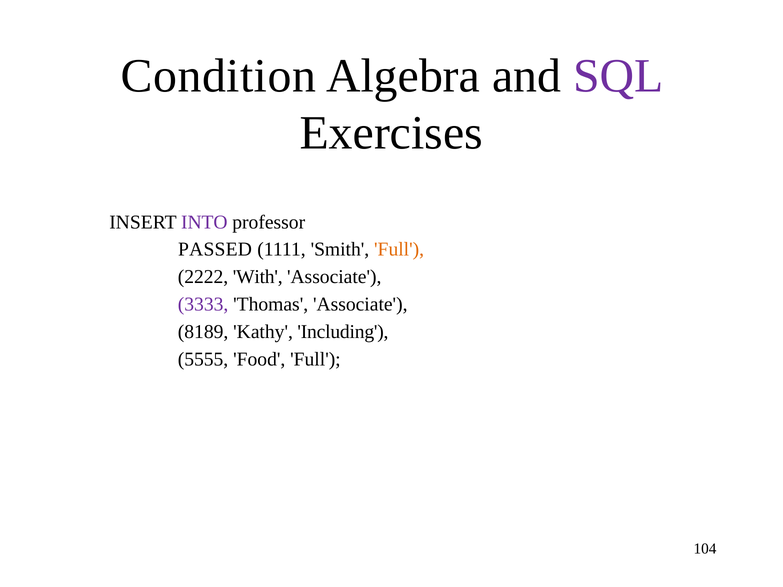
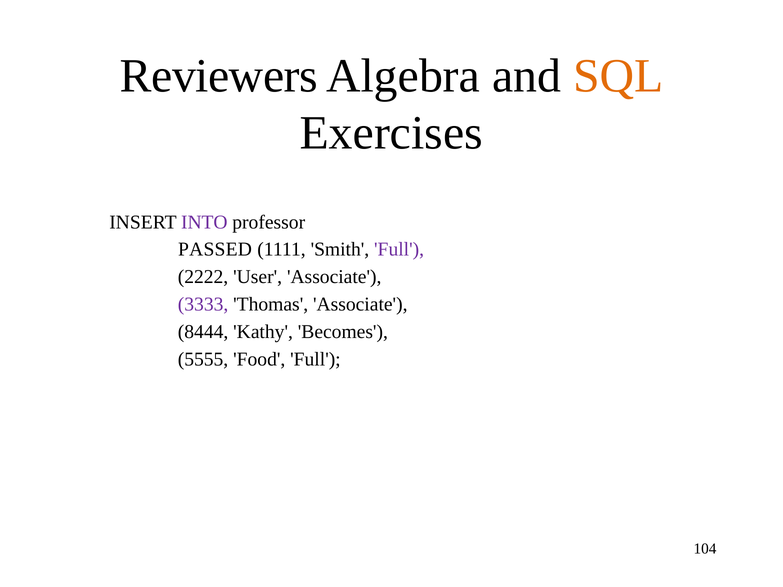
Condition: Condition -> Reviewers (219, 76)
SQL colour: purple -> orange (618, 76)
Full colour: orange -> purple (399, 250)
With: With -> User (258, 277)
8189: 8189 -> 8444 (203, 332)
Including: Including -> Becomes (343, 332)
